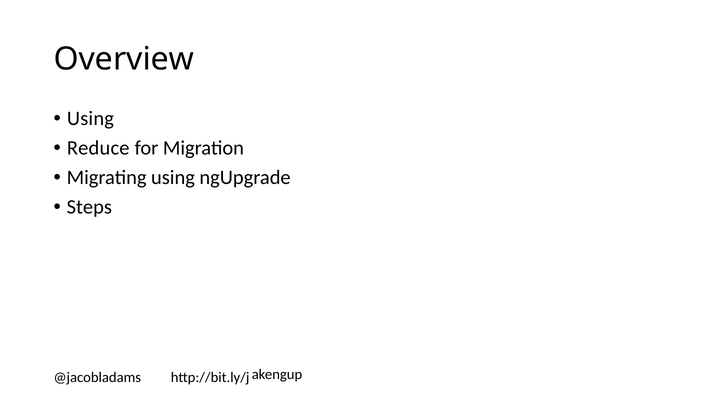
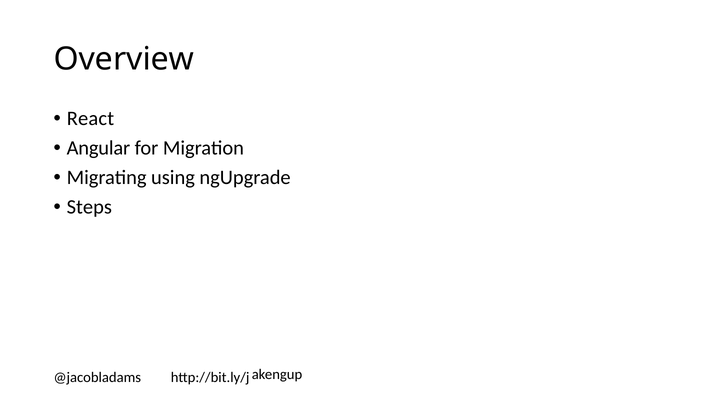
Using: Using -> React (90, 119)
Reduce: Reduce -> Angular (98, 148)
